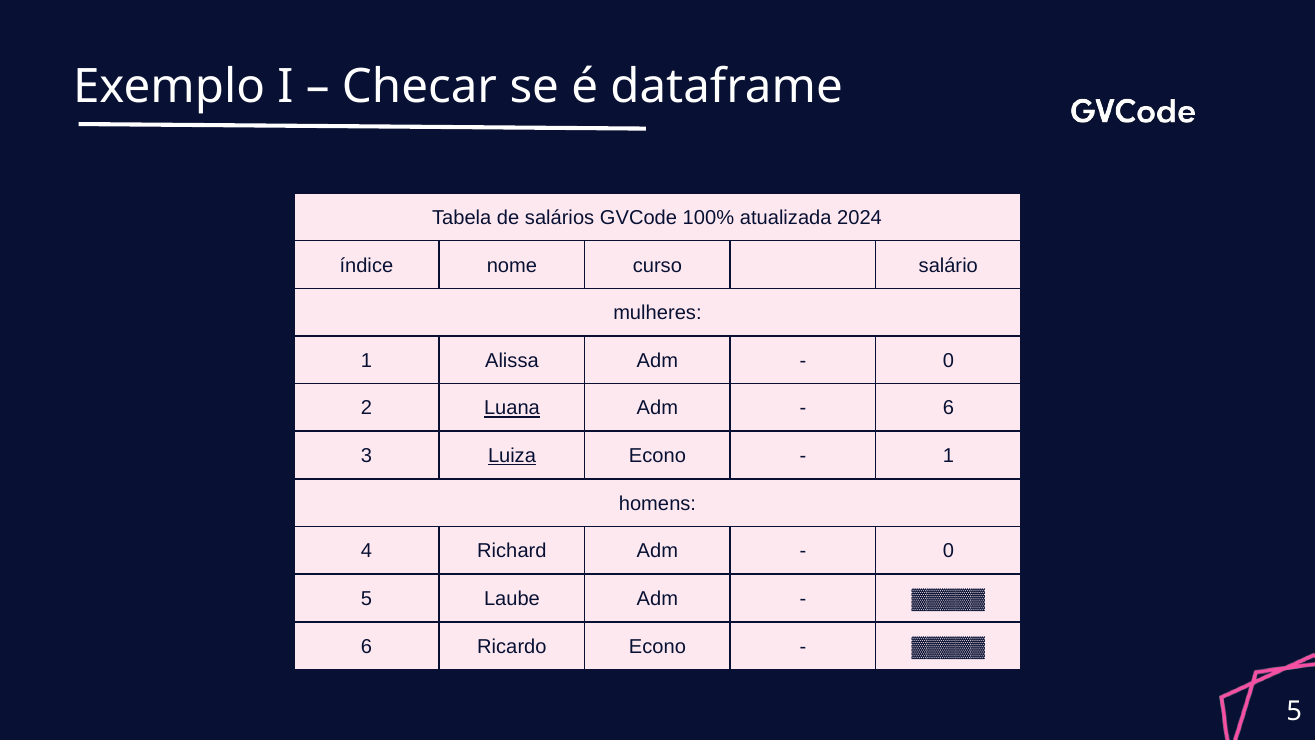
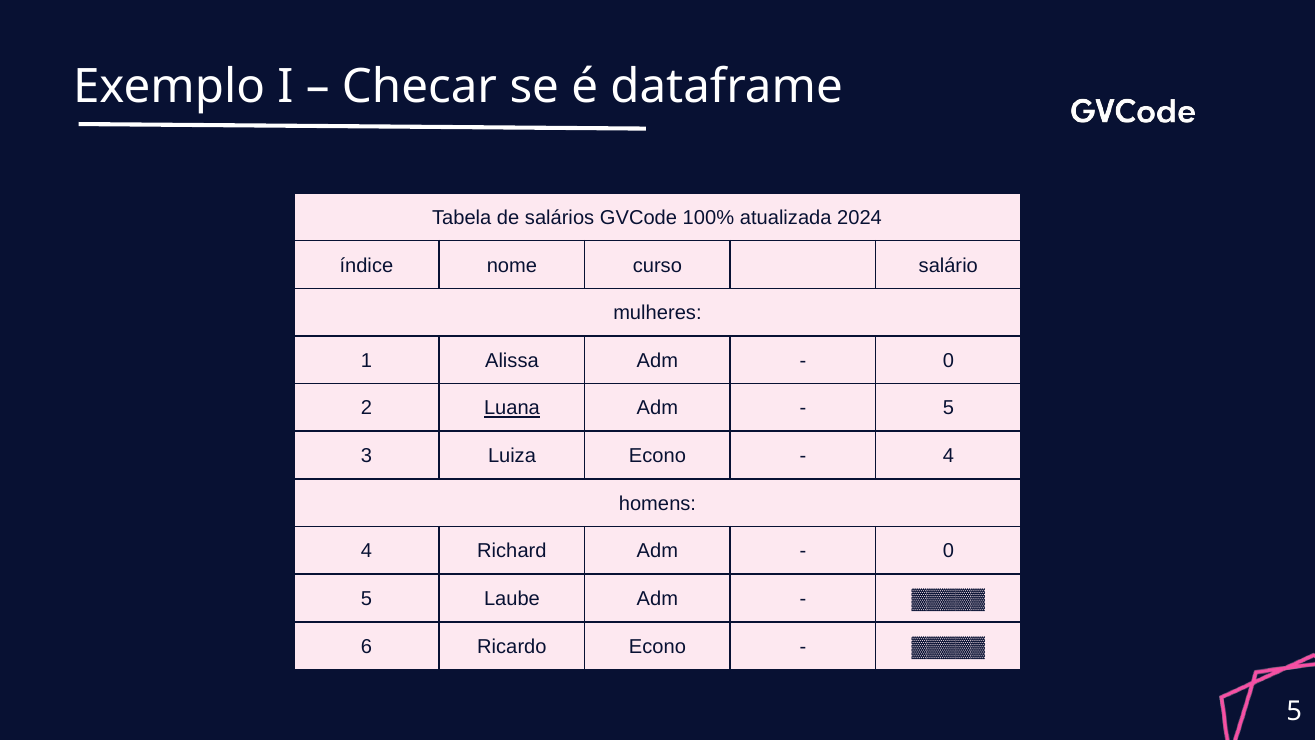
6: 6 -> 5 (948, 408)
Luiza underline: present -> none (512, 456)
1: 1 -> 4 (948, 456)
